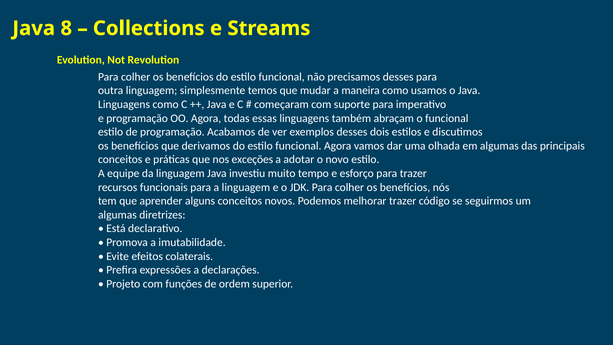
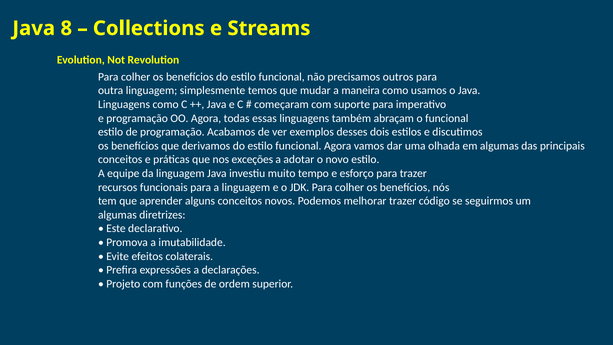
precisamos desses: desses -> outros (398, 77)
Está: Está -> Este (116, 229)
